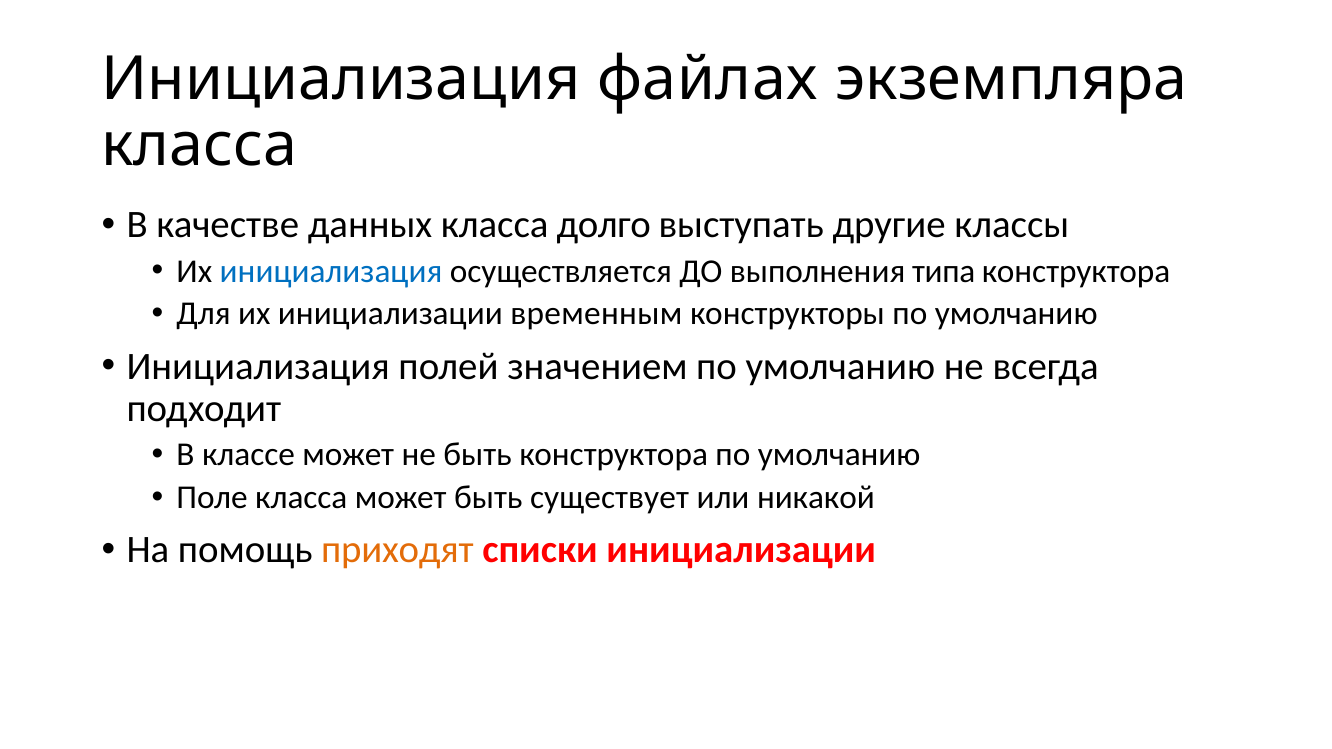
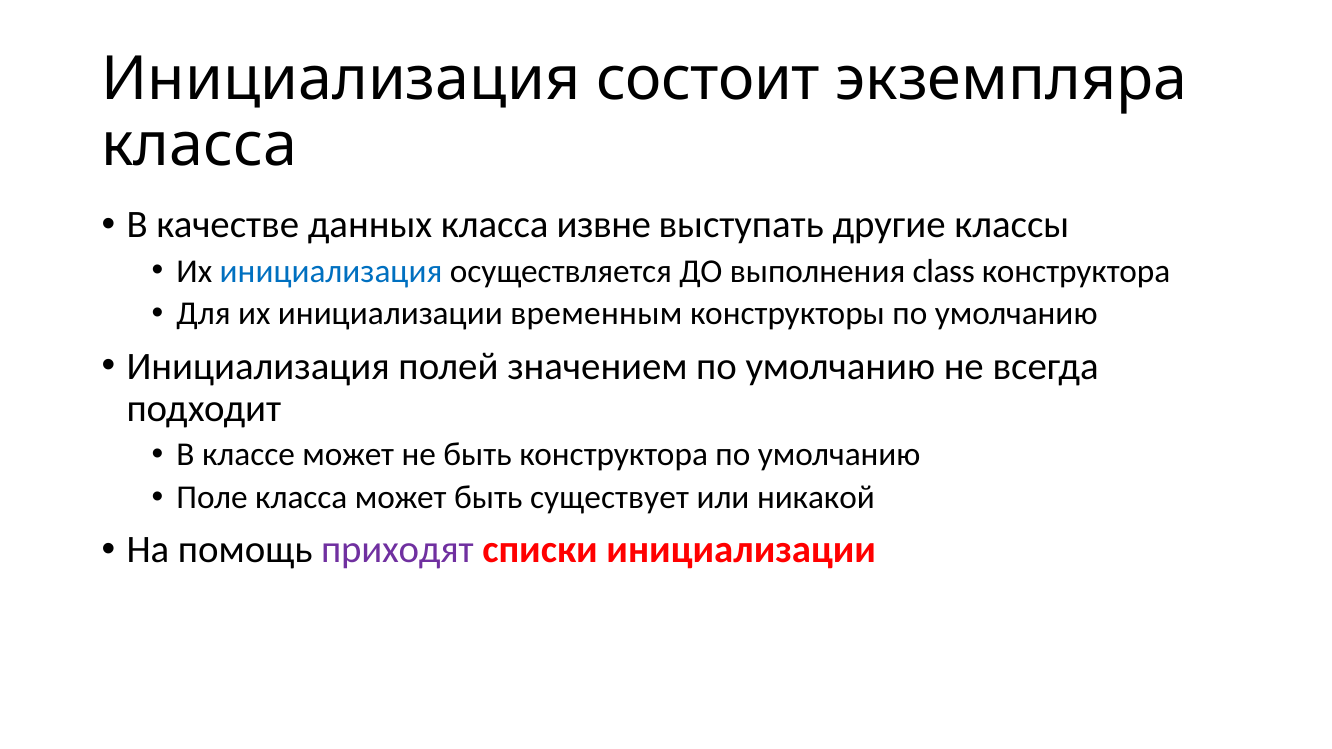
файлах: файлах -> состоит (708, 79)
долго: долго -> извне (604, 225)
типа: типа -> class (944, 271)
приходят colour: orange -> purple (397, 550)
